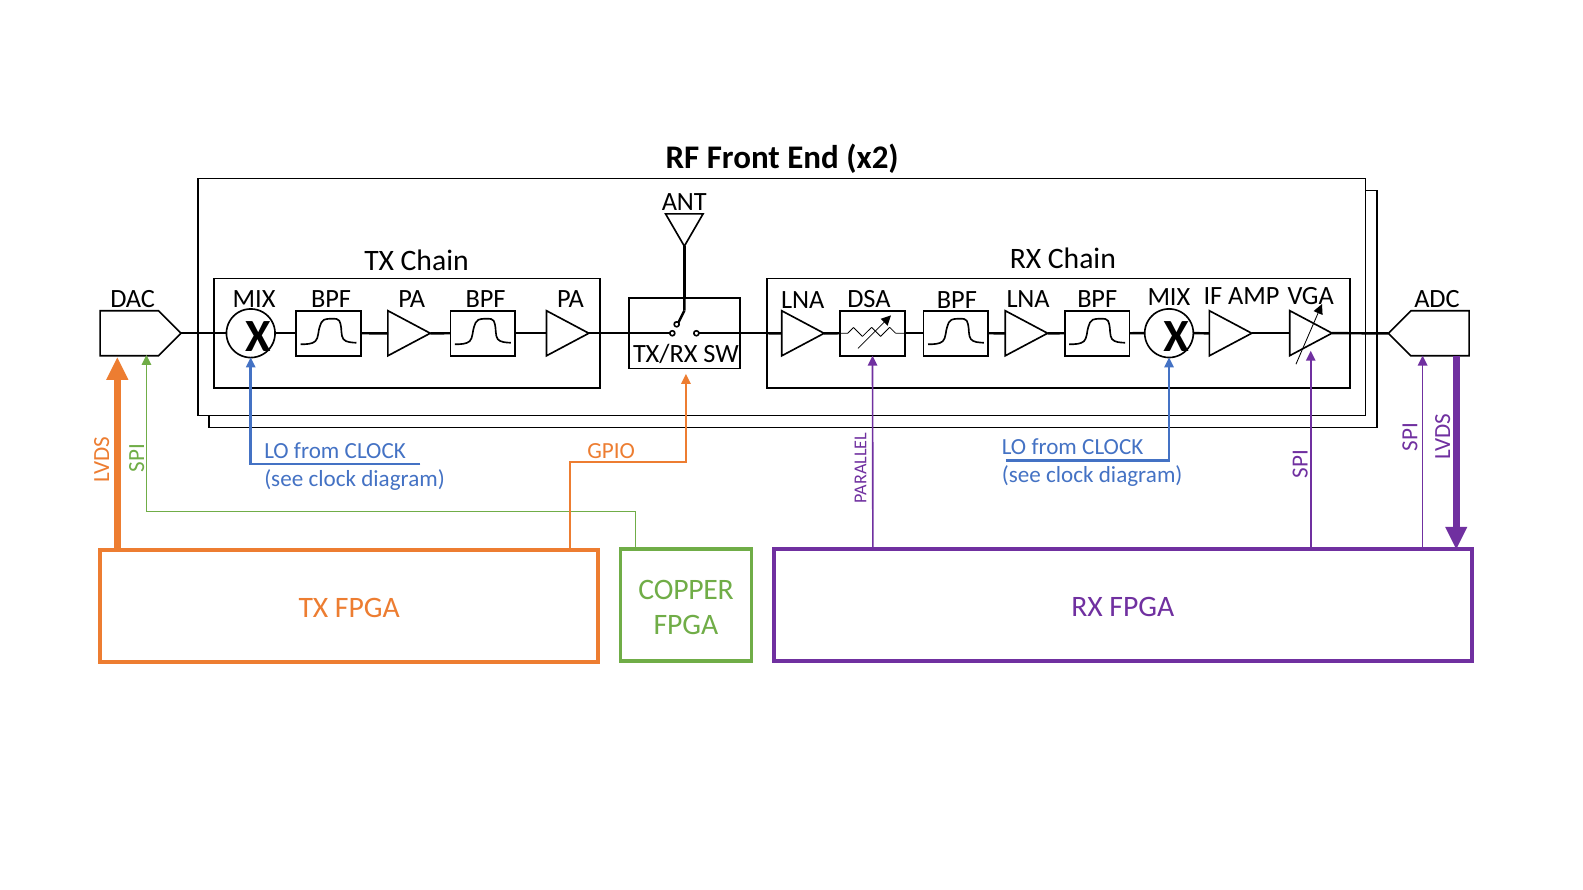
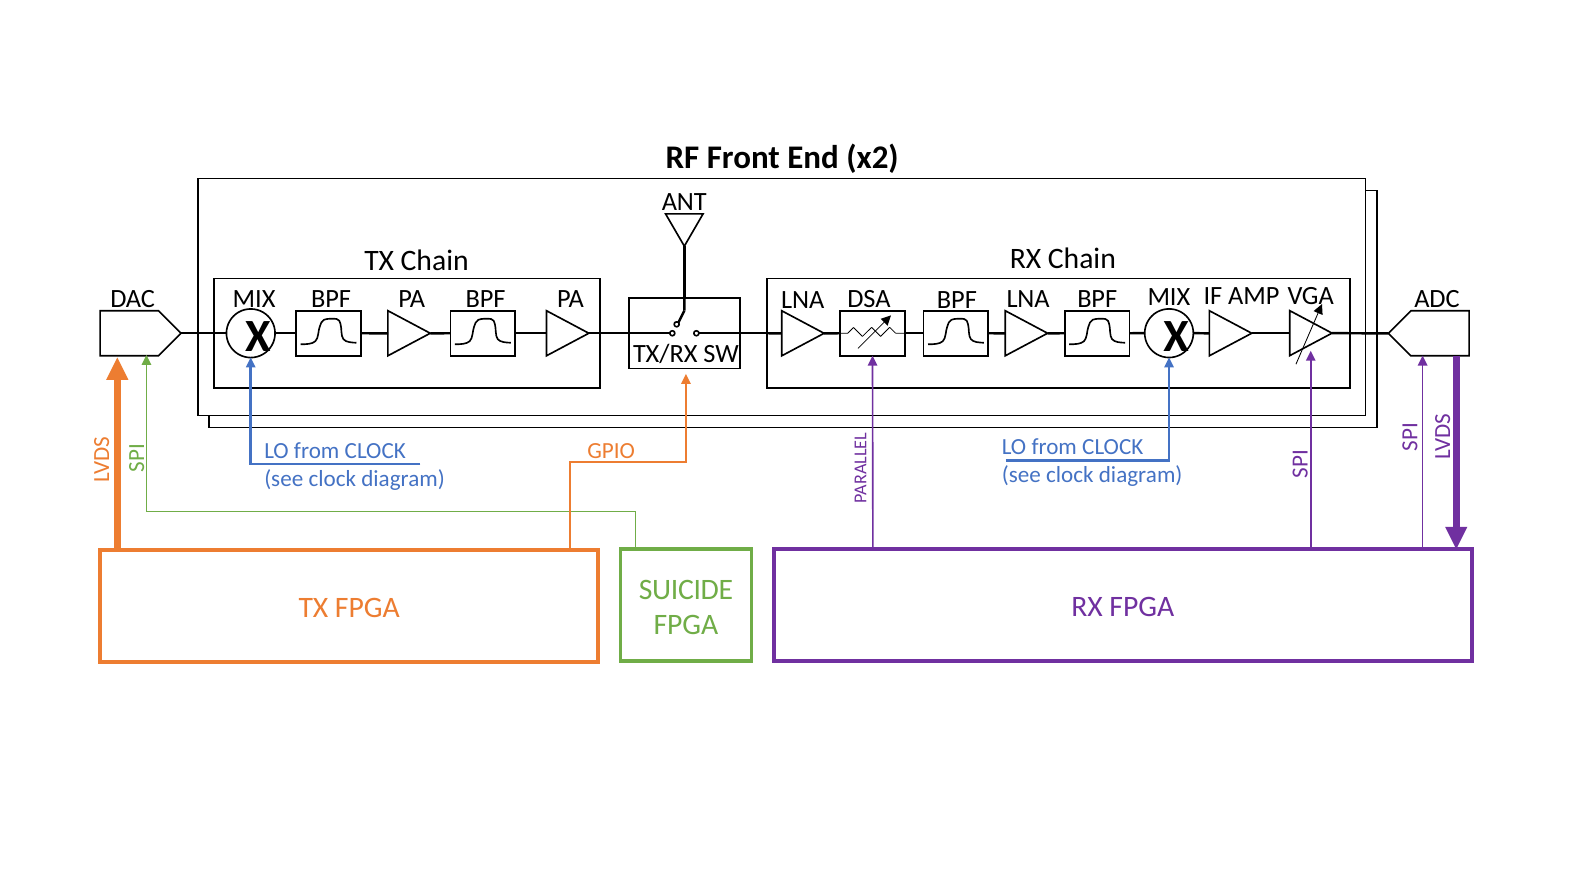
COPPER: COPPER -> SUICIDE (686, 590)
